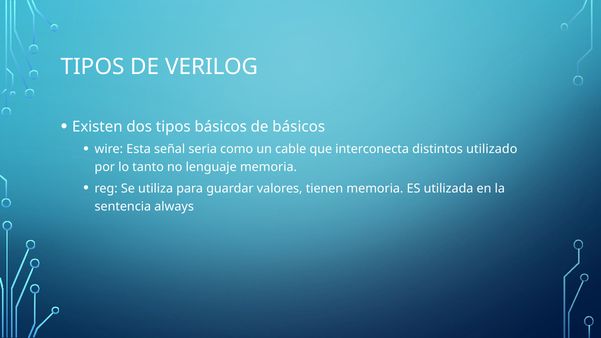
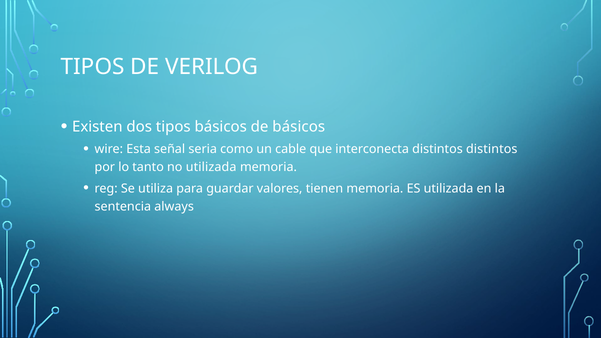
distintos utilizado: utilizado -> distintos (492, 149)
no lenguaje: lenguaje -> utilizada (211, 167)
